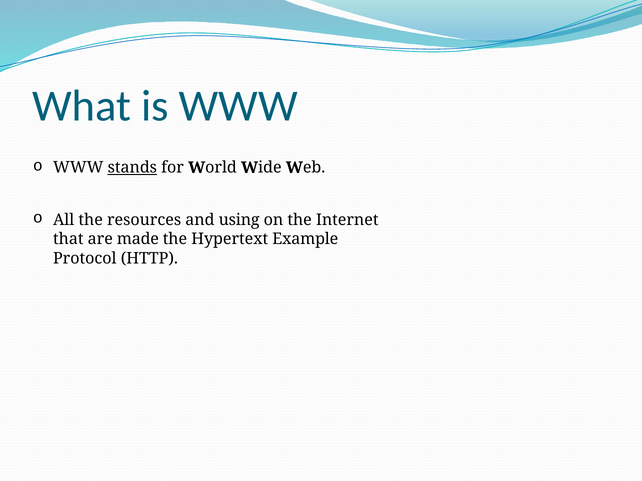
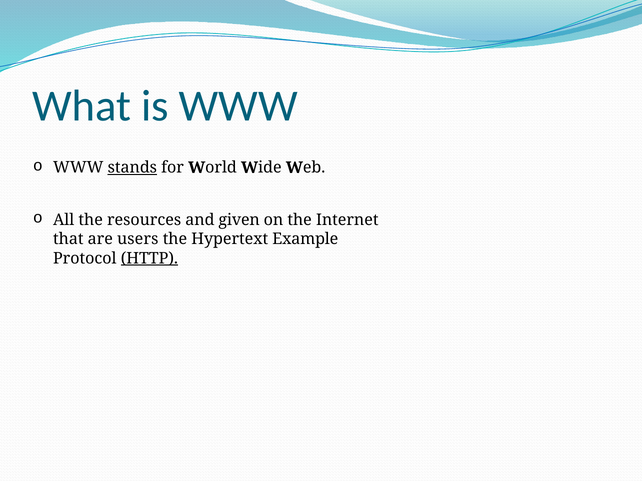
using: using -> given (239, 220)
made: made -> users (138, 239)
HTTP underline: none -> present (149, 258)
